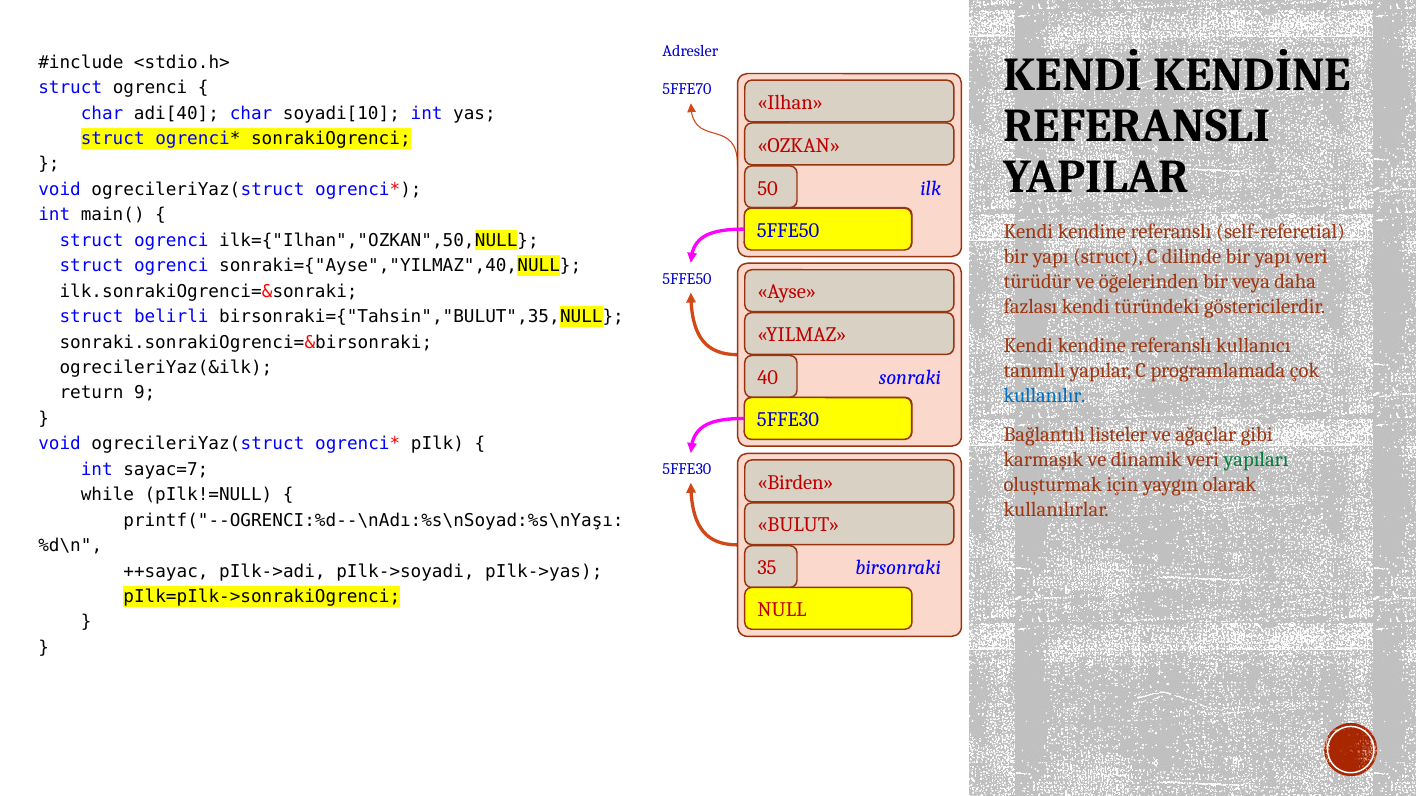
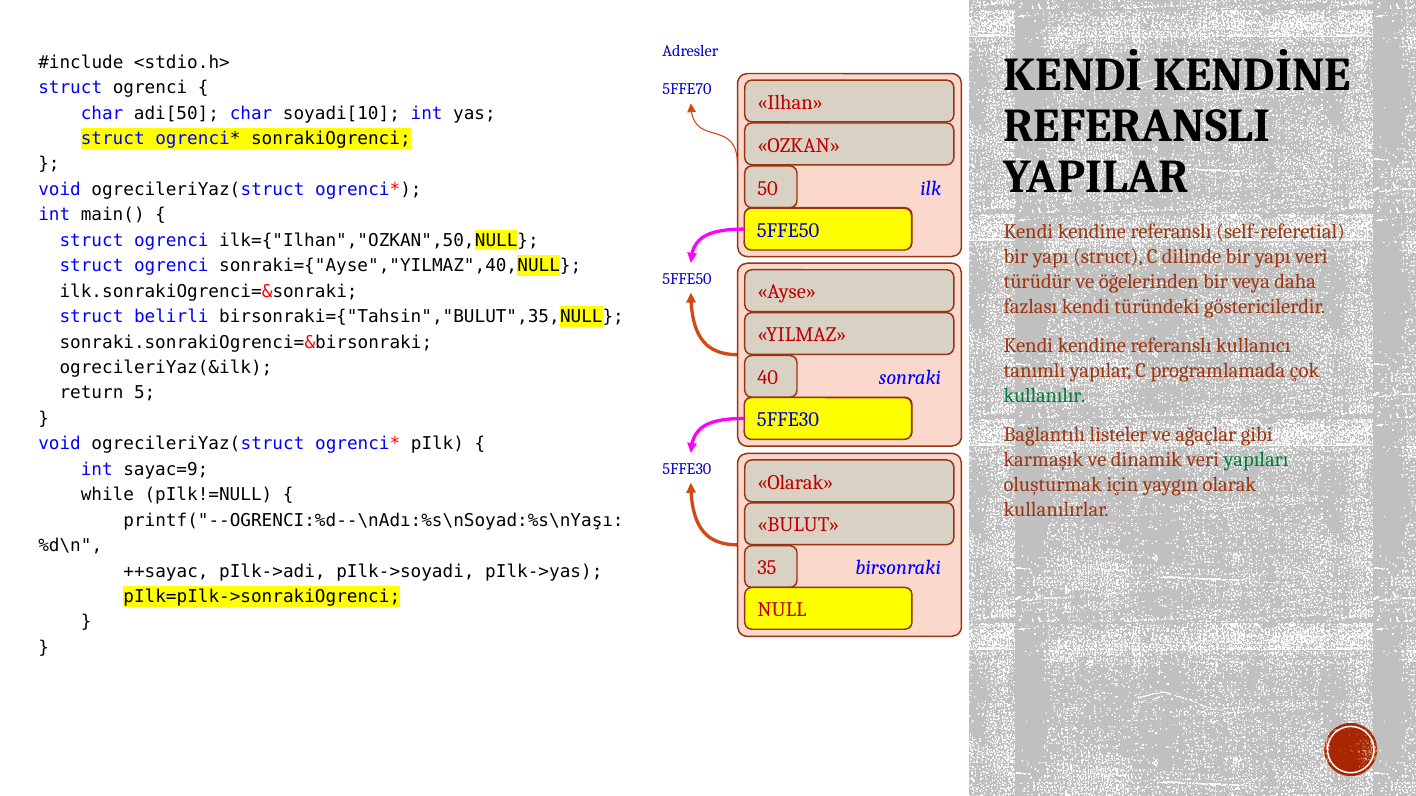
adi[40: adi[40 -> adi[50 (176, 113)
9: 9 -> 5 (145, 393)
kullanılır colour: blue -> green (1045, 396)
sayac=7: sayac=7 -> sayac=9 (166, 470)
Birden: Birden -> Olarak (795, 483)
